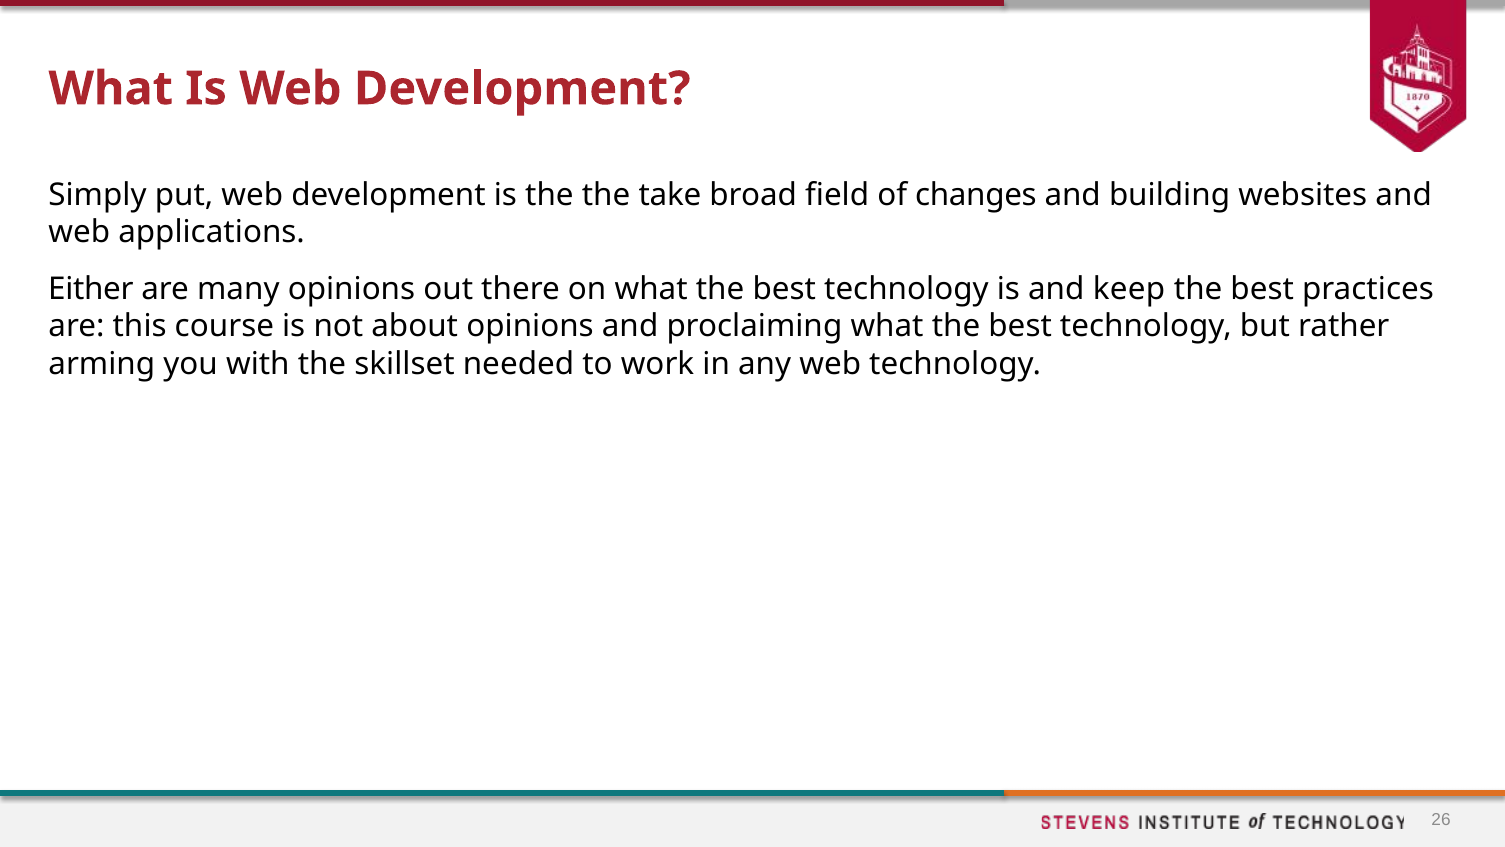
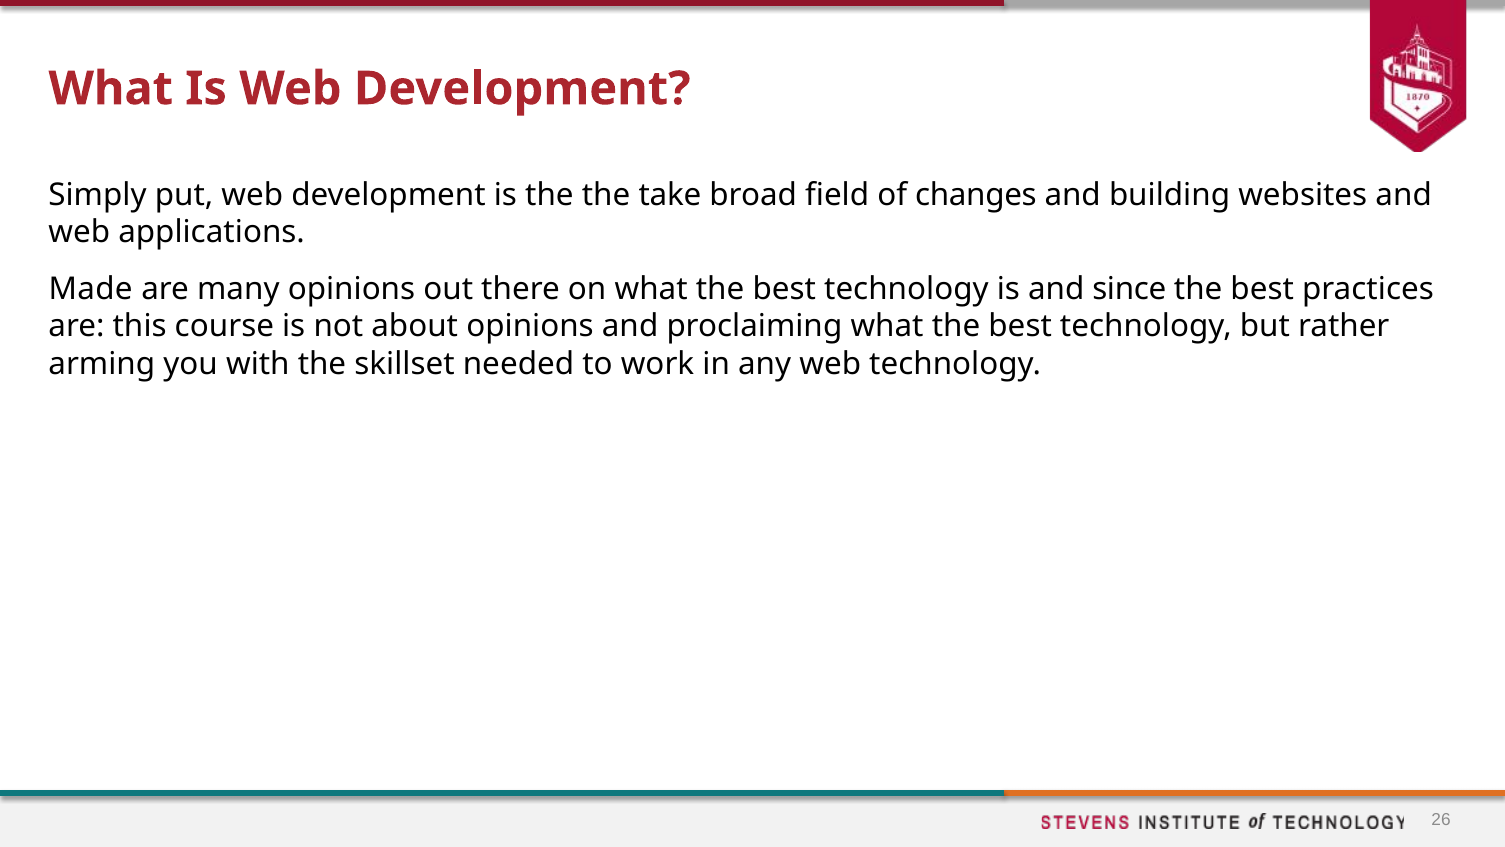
Either: Either -> Made (91, 289)
keep: keep -> since (1129, 289)
